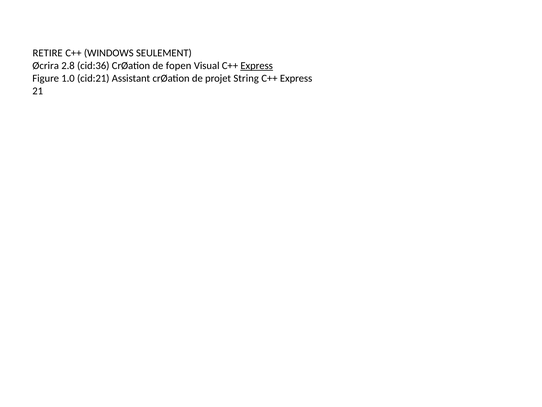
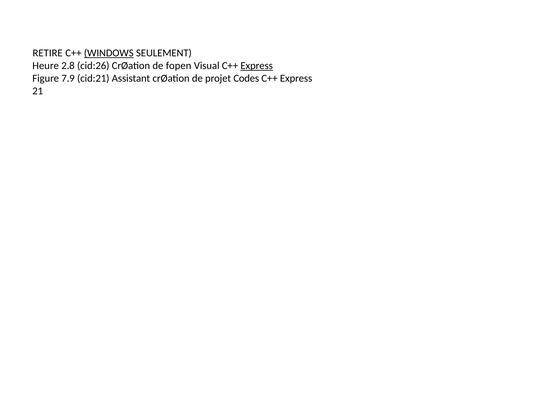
WINDOWS underline: none -> present (109, 53)
Øcrira: Øcrira -> Heure (46, 66)
cid:36: cid:36 -> cid:26 (93, 66)
1.0: 1.0 -> 7.9 (68, 78)
String: String -> Codes (246, 78)
